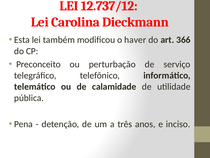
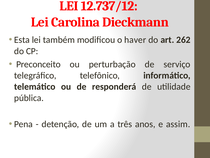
366: 366 -> 262 (183, 40)
calamidade: calamidade -> responderá (114, 86)
inciso: inciso -> assim (178, 124)
